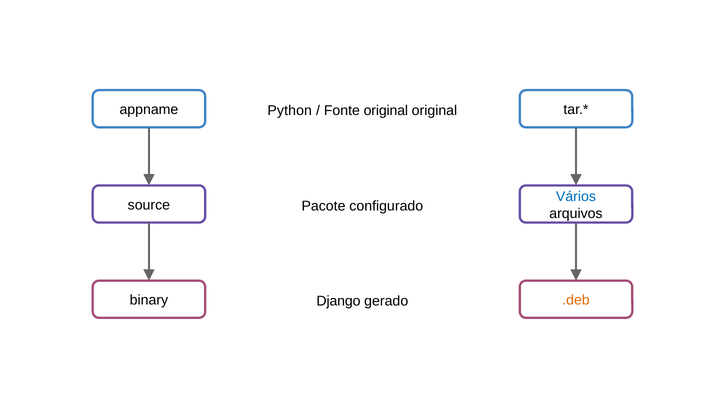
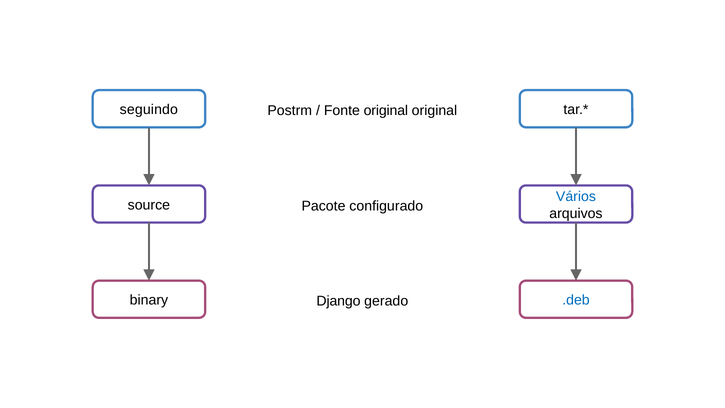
appname: appname -> seguindo (149, 110)
Python: Python -> Postrm (290, 111)
.deb colour: orange -> blue (576, 300)
